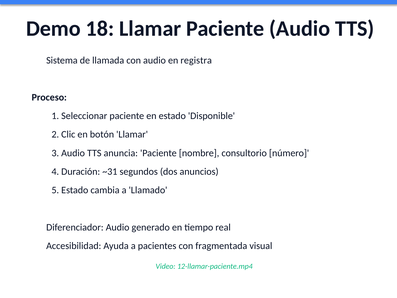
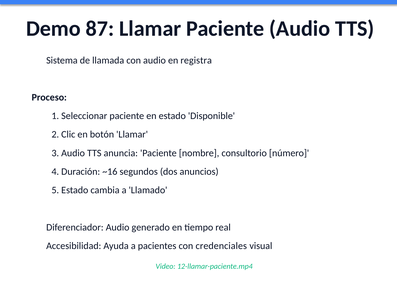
18: 18 -> 87 (100, 29)
~31: ~31 -> ~16 (110, 171)
fragmentada: fragmentada -> credenciales (221, 246)
